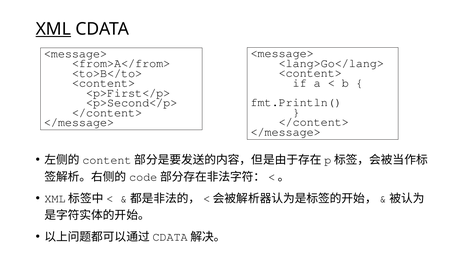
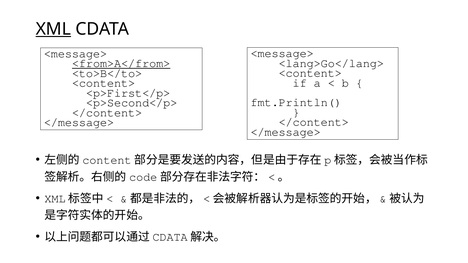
<from>A</from> underline: none -> present (121, 63)
